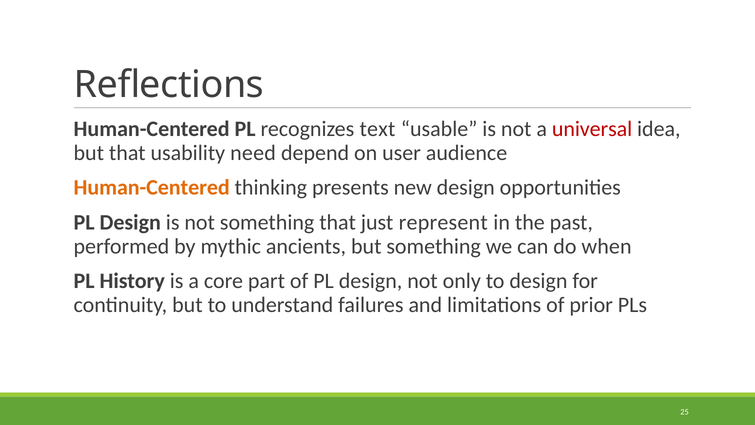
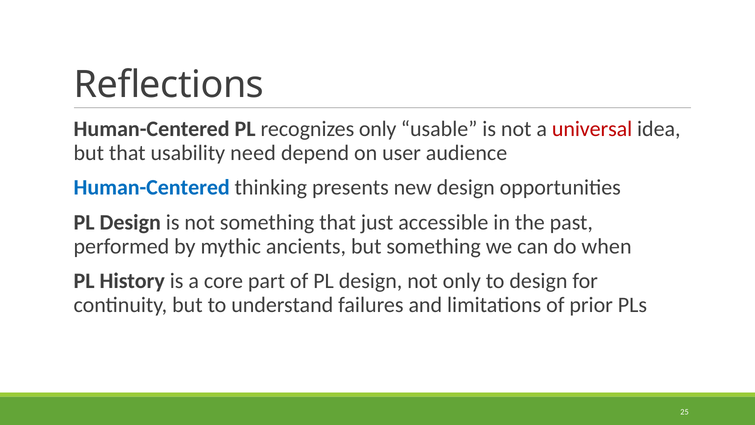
recognizes text: text -> only (378, 129)
Human-Centered colour: orange -> blue (152, 187)
represent: represent -> accessible (443, 222)
